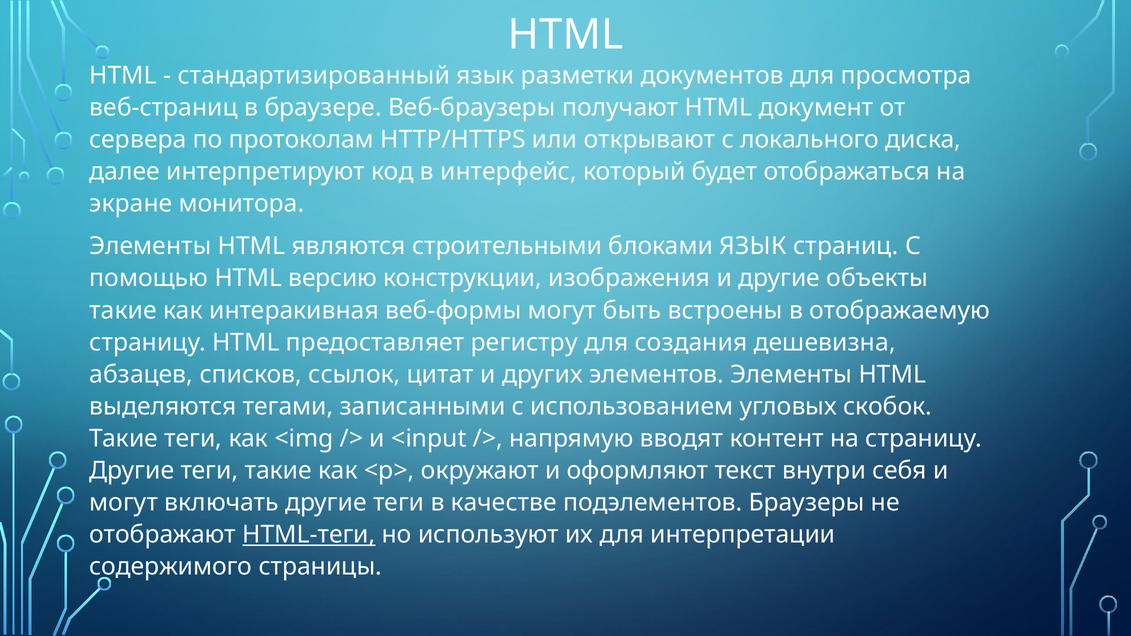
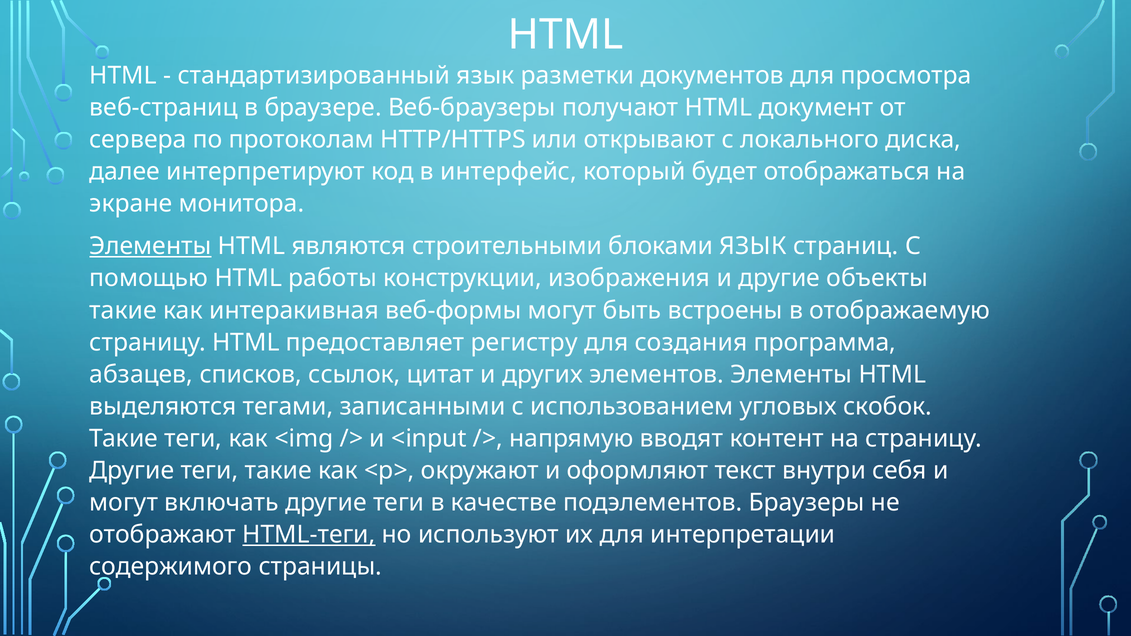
Элементы underline: none -> present (150, 246)
версию: версию -> работы (333, 278)
дешевизна: дешевизна -> программа (825, 343)
